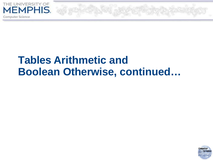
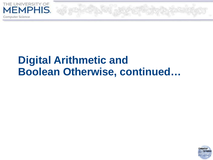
Tables: Tables -> Digital (35, 60)
